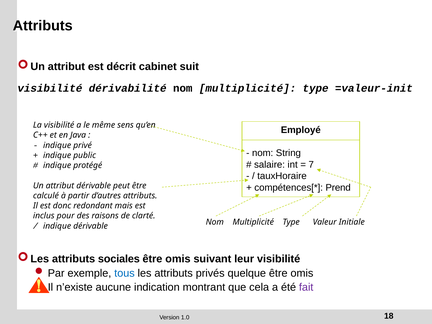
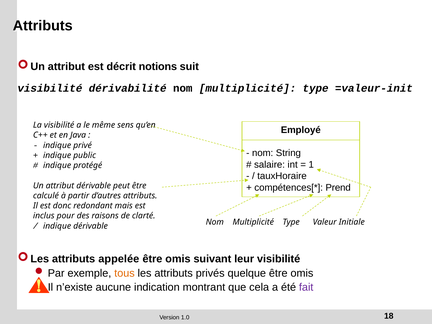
cabinet: cabinet -> notions (158, 67)
7: 7 -> 1 (311, 165)
sociales: sociales -> appelée (119, 259)
tous colour: blue -> orange (124, 273)
